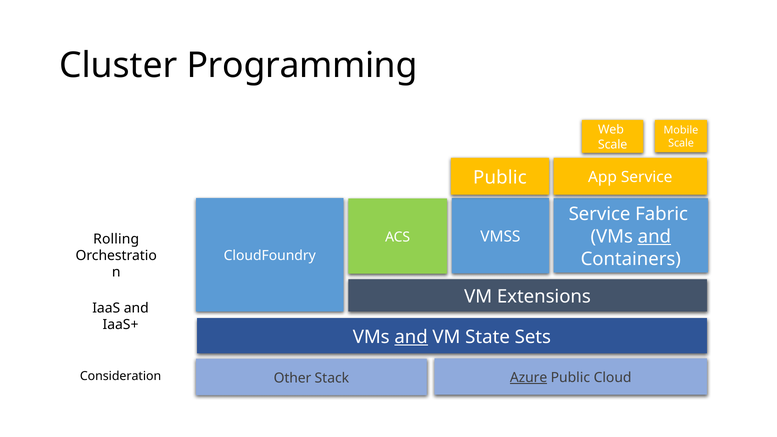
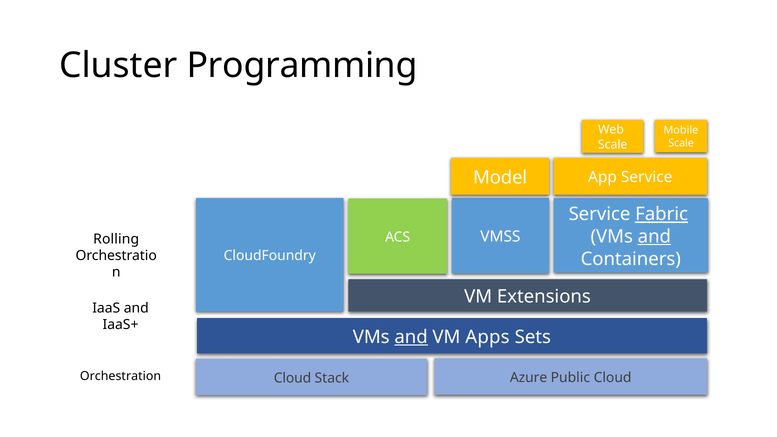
Public: Public -> Model (500, 178)
Fabric underline: none -> present (662, 214)
State: State -> Apps (487, 337)
Consideration: Consideration -> Orchestration (121, 376)
Azure underline: present -> none (529, 378)
Other: Other -> Cloud (292, 378)
